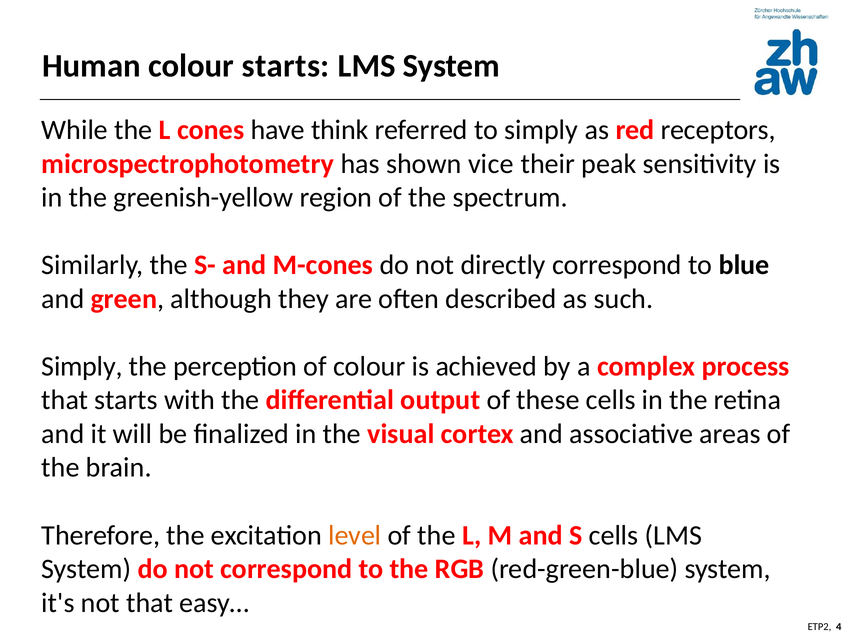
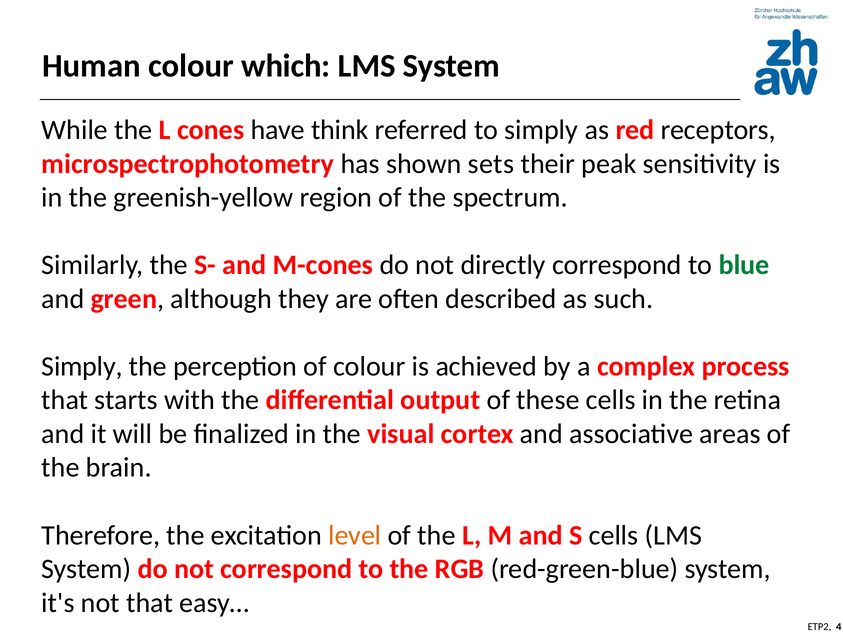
colour starts: starts -> which (286, 66)
vice: vice -> sets (491, 164)
blue colour: black -> green (744, 265)
